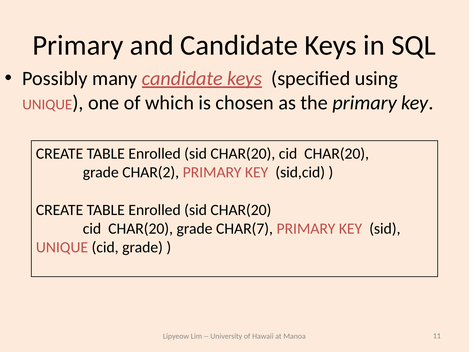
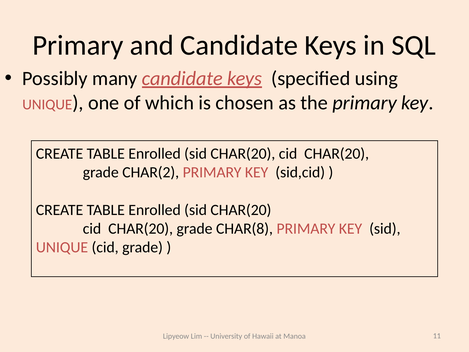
CHAR(7: CHAR(7 -> CHAR(8 (244, 228)
